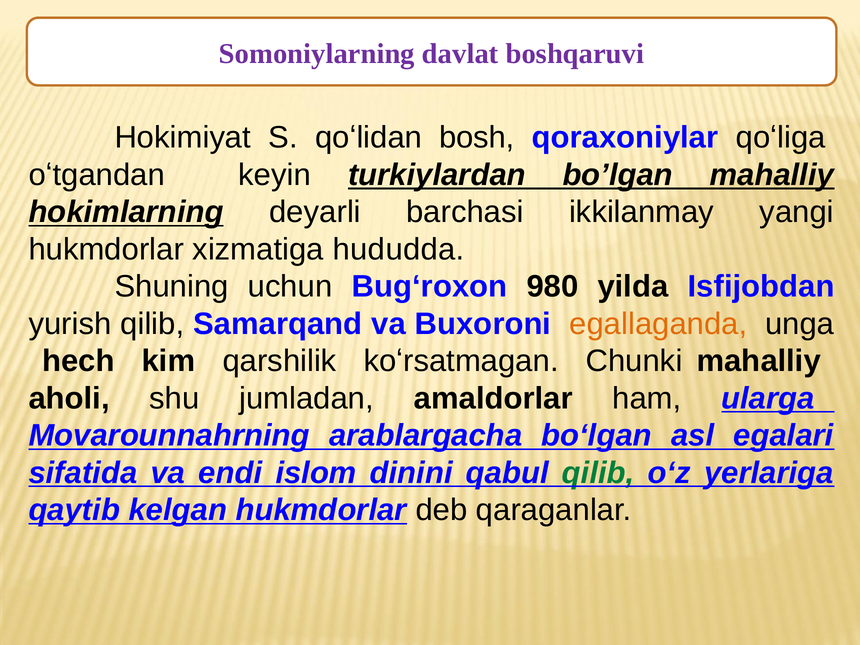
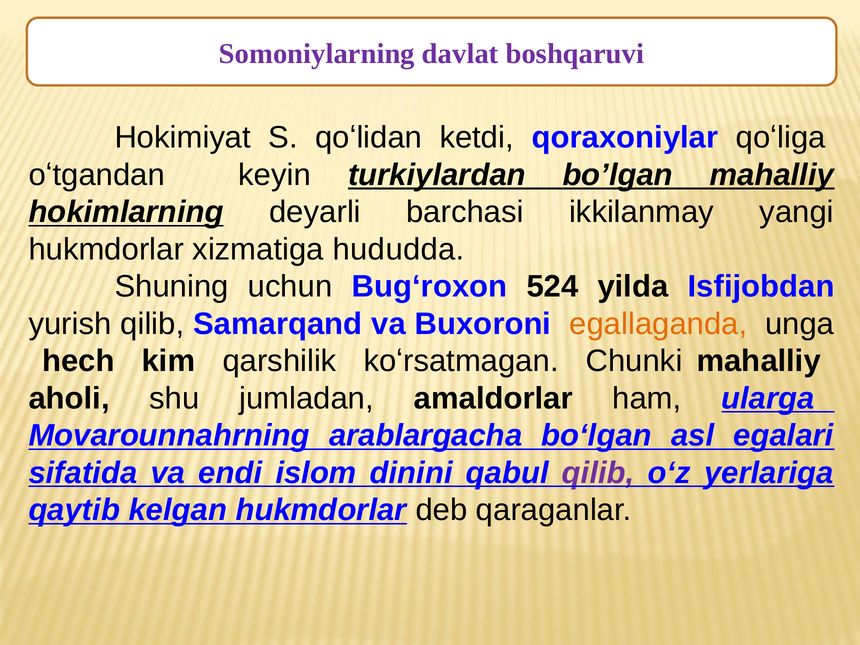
bosh: bosh -> ketdi (477, 138)
980: 980 -> 524 (552, 287)
qilib colour: green -> purple (598, 473)
